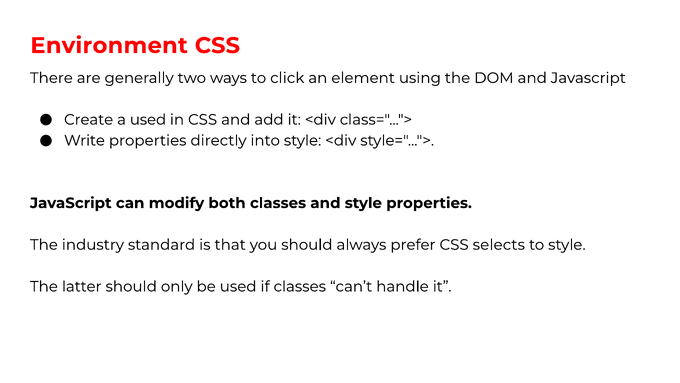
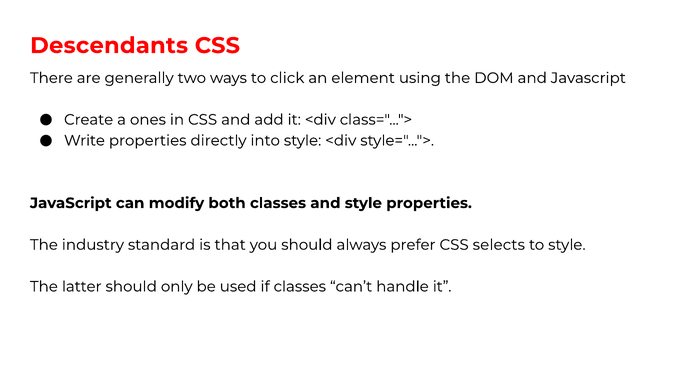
Environment: Environment -> Descendants (109, 45)
a used: used -> ones (148, 120)
